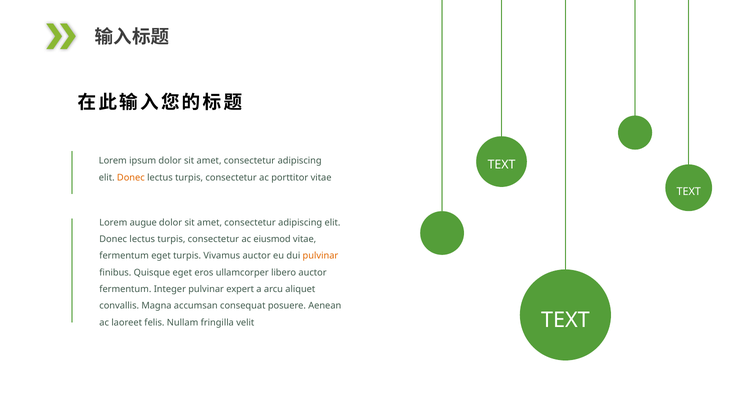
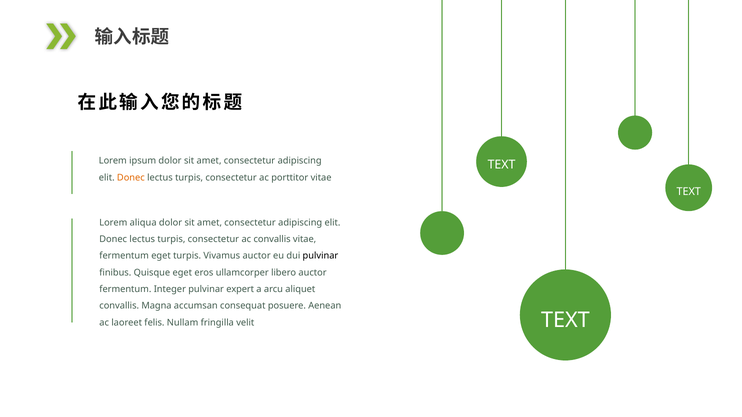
augue: augue -> aliqua (143, 223)
ac eiusmod: eiusmod -> convallis (272, 239)
pulvinar colour: orange -> black (320, 256)
